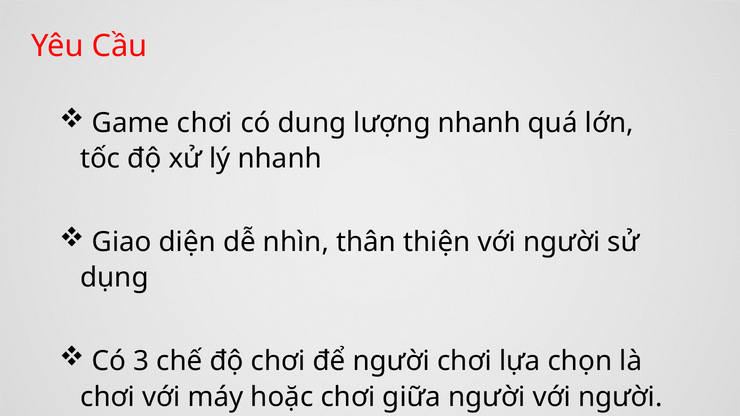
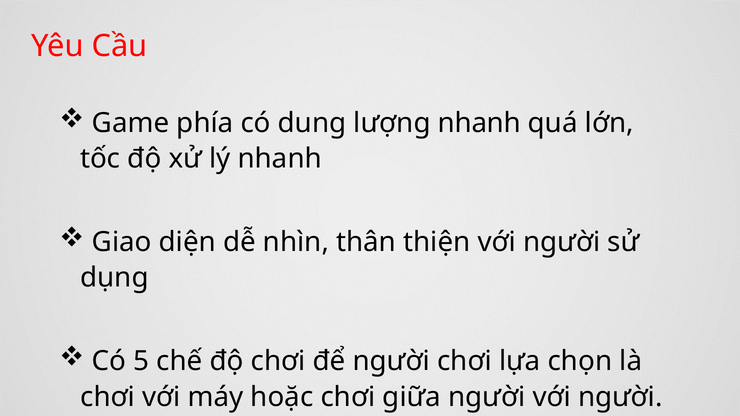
Game chơi: chơi -> phía (205, 123)
3: 3 -> 5 (141, 362)
